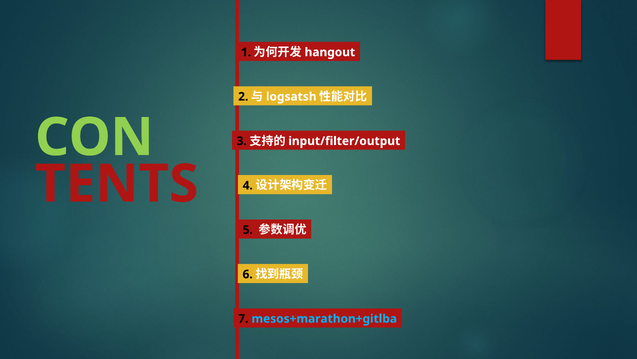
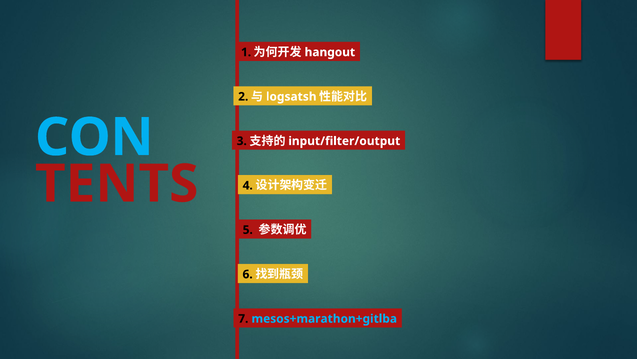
CON colour: light green -> light blue (94, 137)
